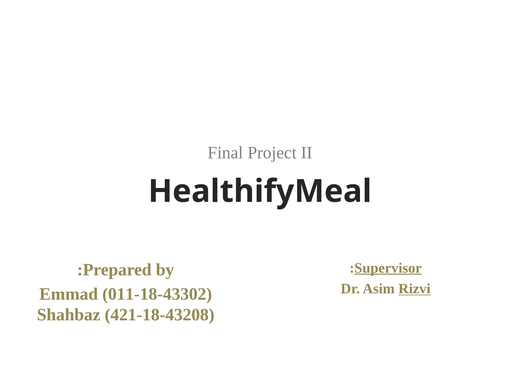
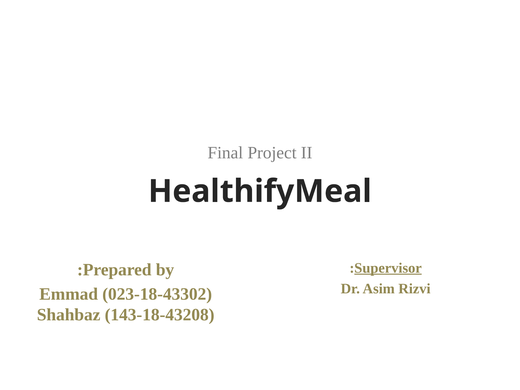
Rizvi underline: present -> none (414, 289)
011-18-43302: 011-18-43302 -> 023-18-43302 (157, 294)
421-18-43208: 421-18-43208 -> 143-18-43208 (160, 315)
